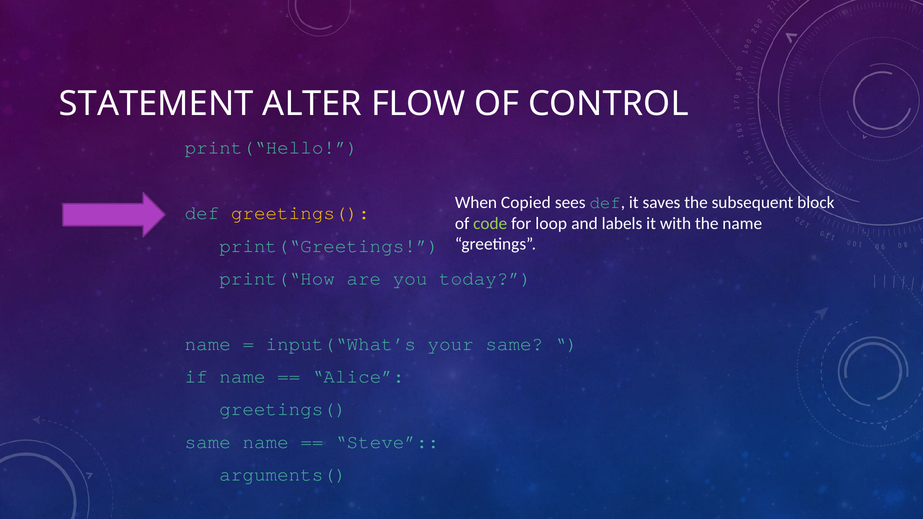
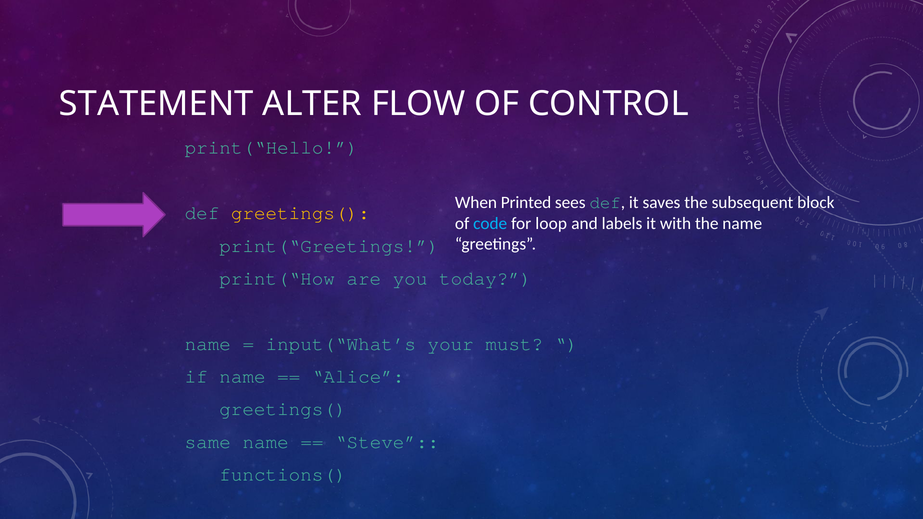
Copied: Copied -> Printed (526, 203)
code colour: light green -> light blue (490, 224)
your same: same -> must (514, 344)
arguments(: arguments( -> functions( (283, 475)
